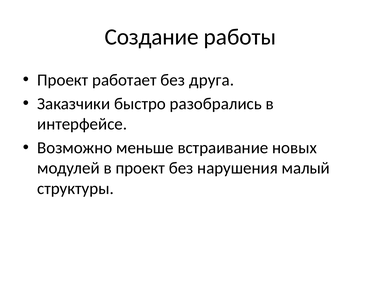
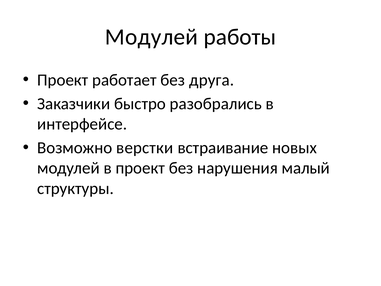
Создание: Создание -> Модулей (151, 37)
меньше: меньше -> верстки (145, 148)
